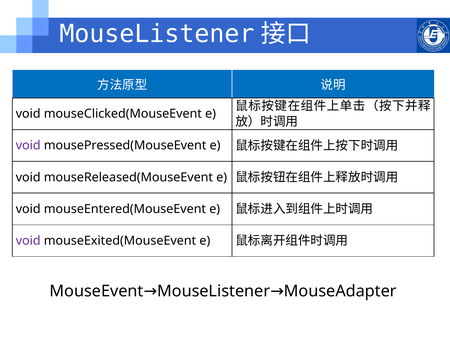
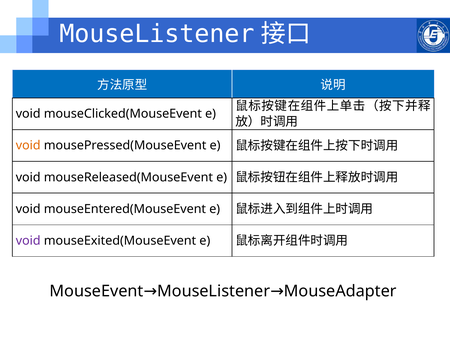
void colour: purple -> orange (28, 146)
